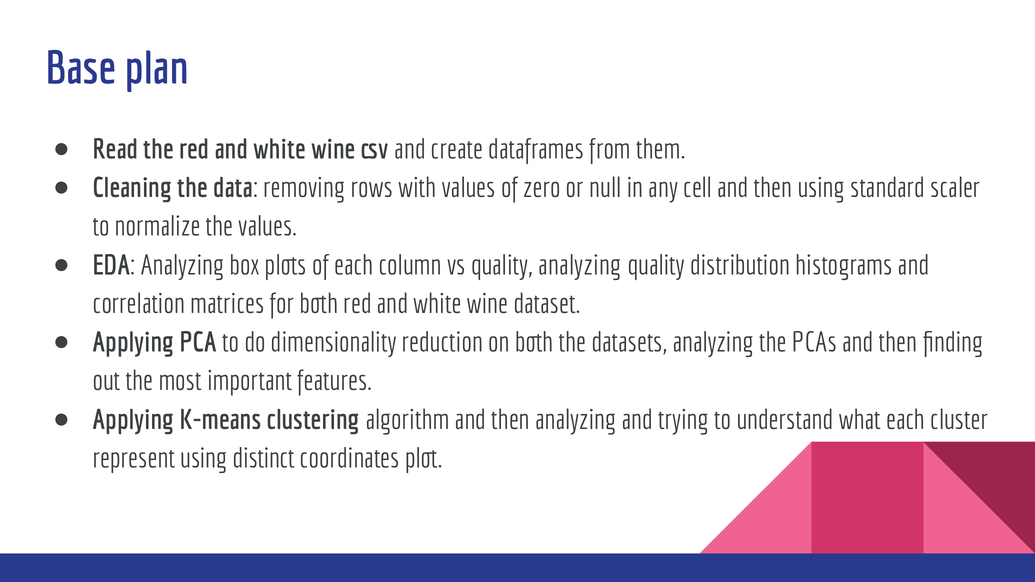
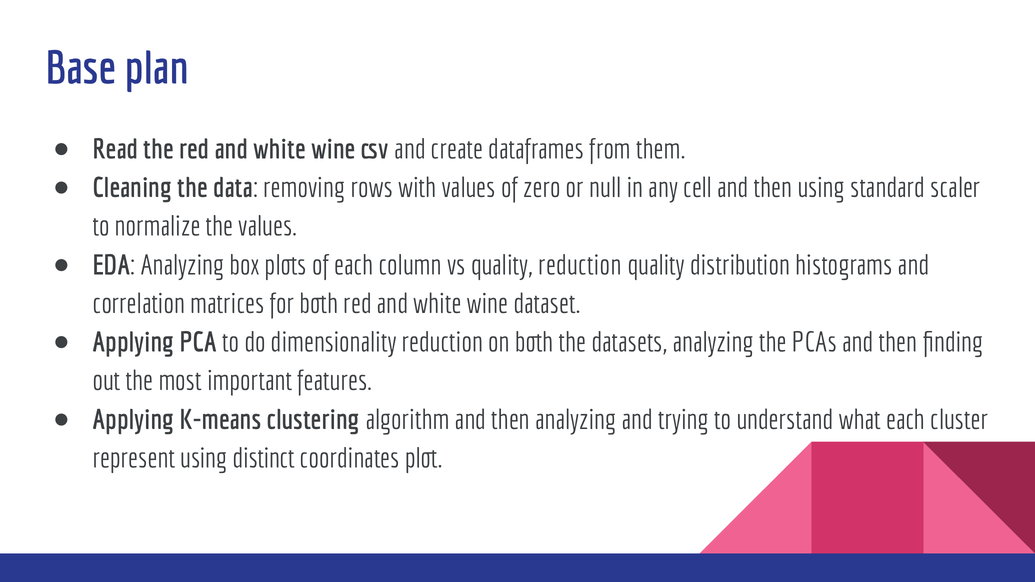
quality analyzing: analyzing -> reduction (580, 265)
